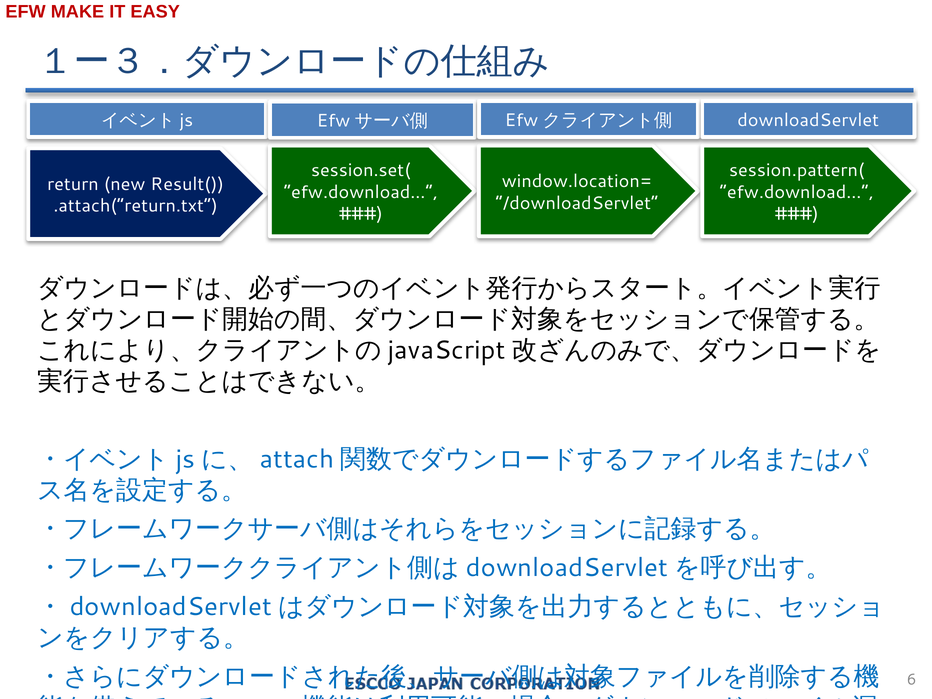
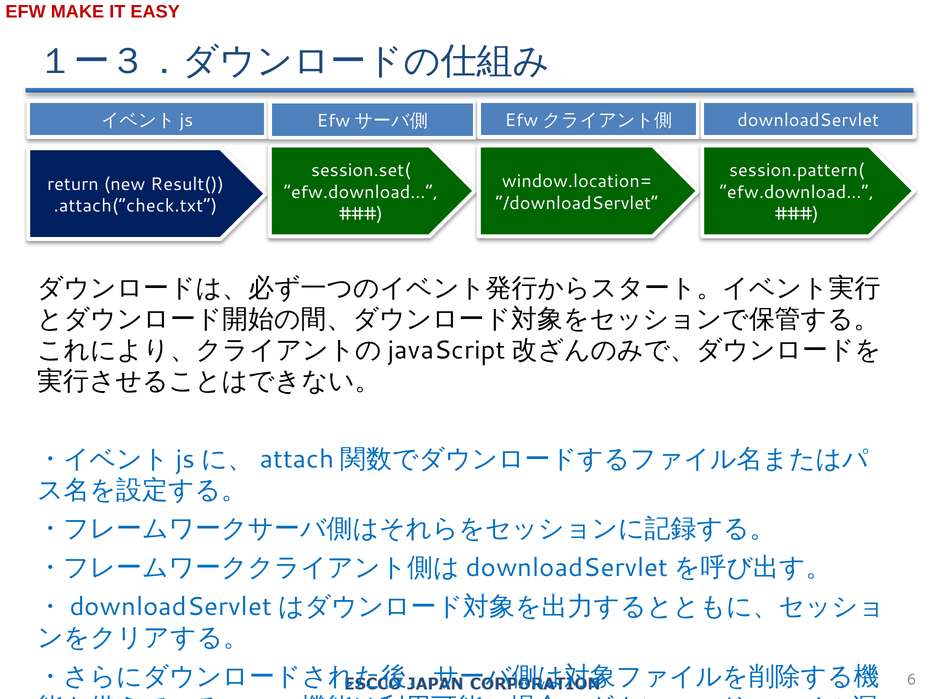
.attach(“return.txt: .attach(“return.txt -> .attach(“check.txt (136, 206)
